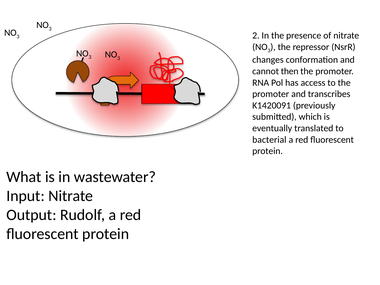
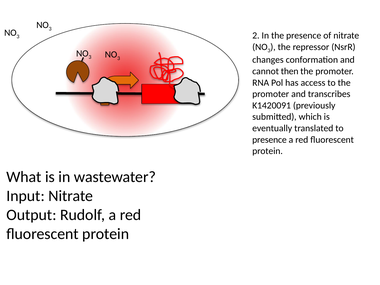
bacterial: bacterial -> presence (269, 140)
